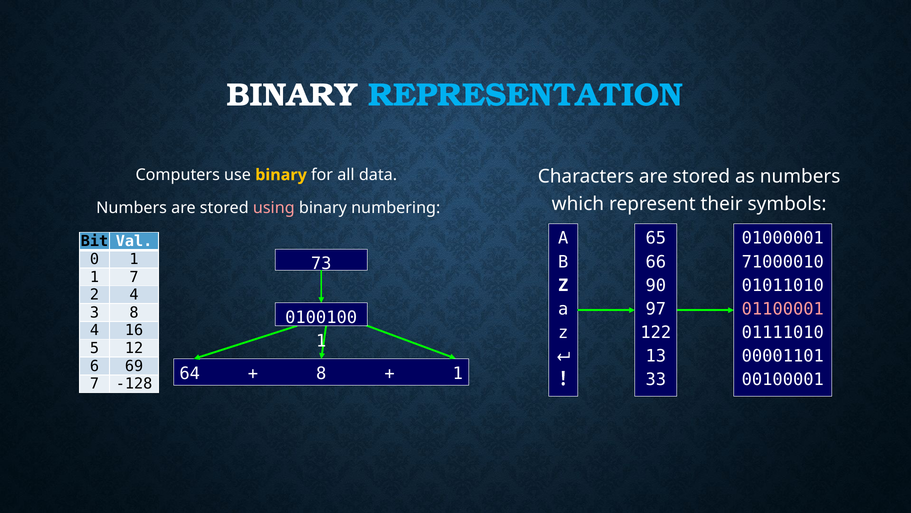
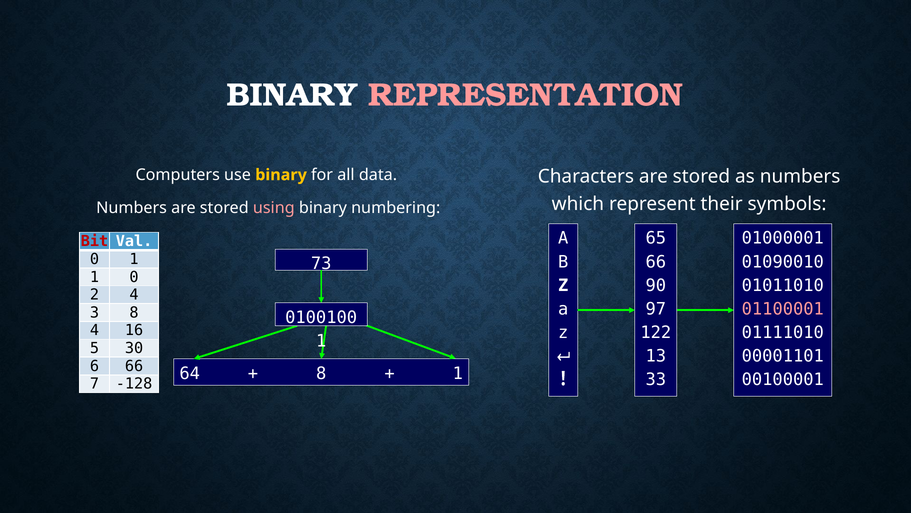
REPRESENTATION colour: light blue -> pink (526, 95)
Bit colour: black -> red (94, 241)
71000010: 71000010 -> 01090010 (783, 262)
1 7: 7 -> 0 (134, 277)
12: 12 -> 30 (134, 348)
6 69: 69 -> 66 (134, 366)
